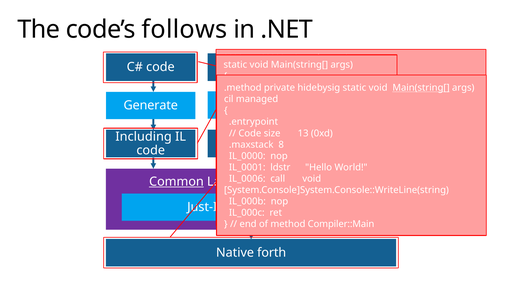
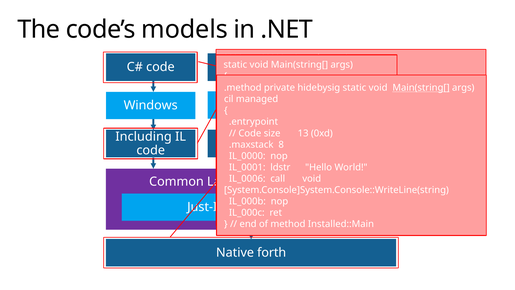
follows: follows -> models (185, 29)
Generate: Generate -> Windows (151, 105)
Common underline: present -> none (176, 181)
Compiler::Main: Compiler::Main -> Installed::Main (341, 224)
